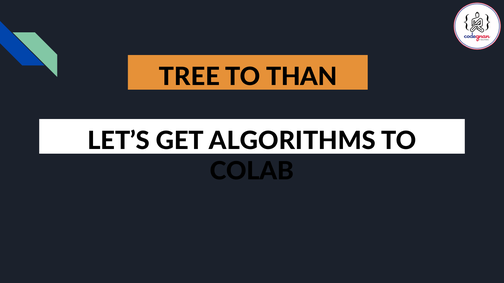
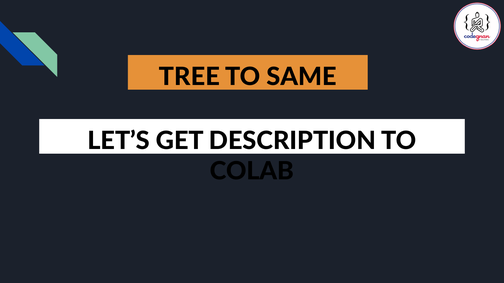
THAN: THAN -> SAME (301, 77)
ALGORITHMS: ALGORITHMS -> DESCRIPTION (292, 141)
